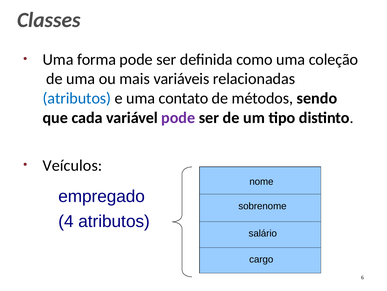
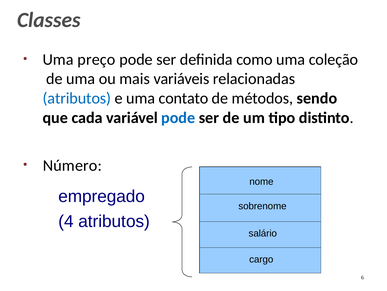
forma: forma -> preço (96, 59)
pode colour: purple -> blue (178, 117)
Veículos: Veículos -> Número (72, 165)
